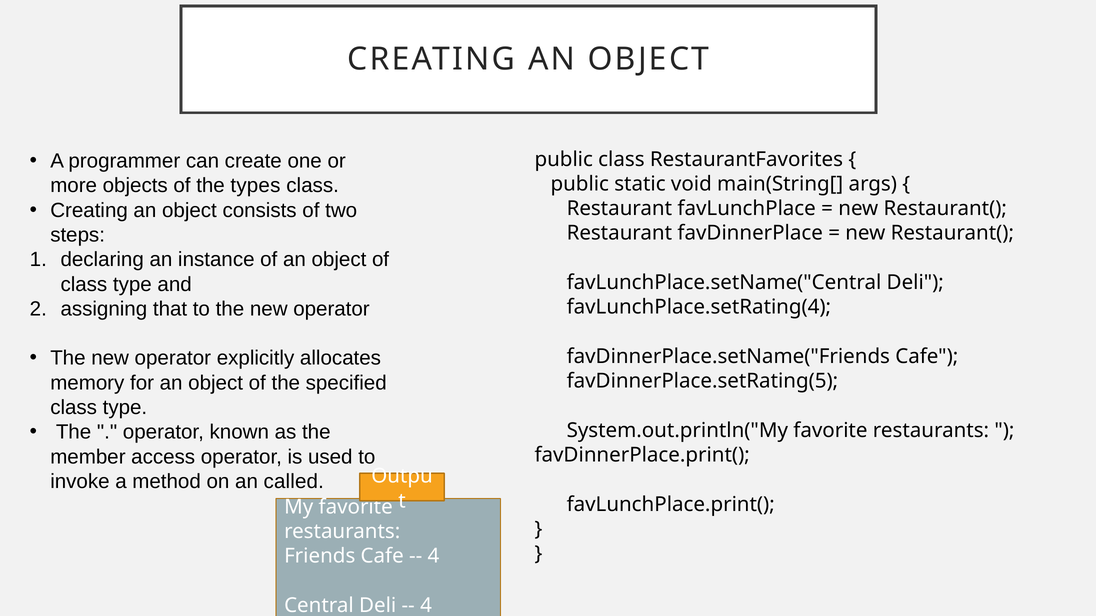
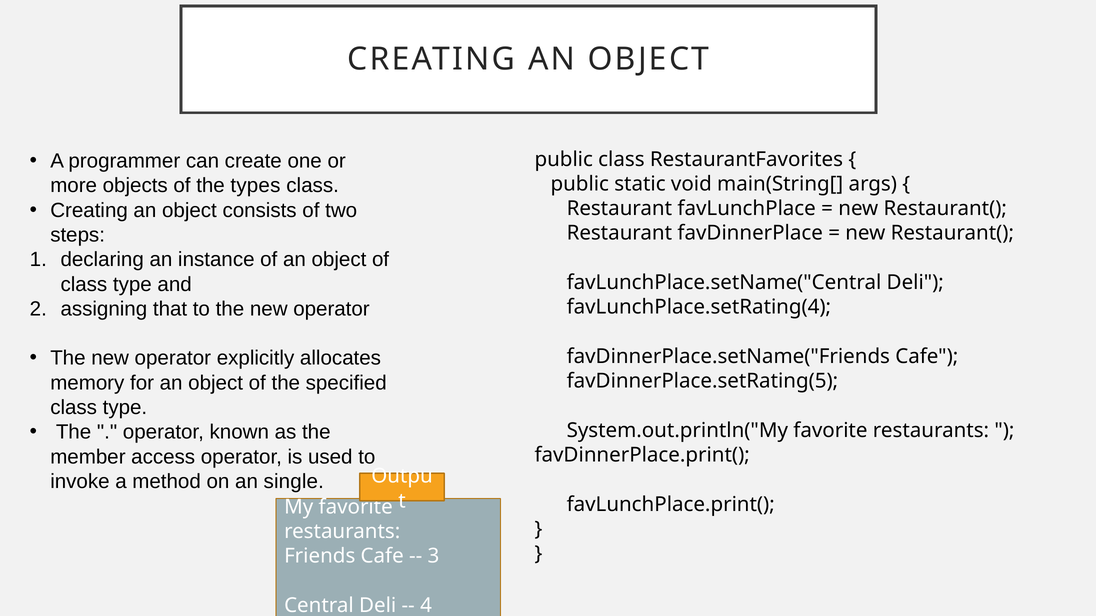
called: called -> single (294, 482)
4: 4 -> 3 (433, 557)
